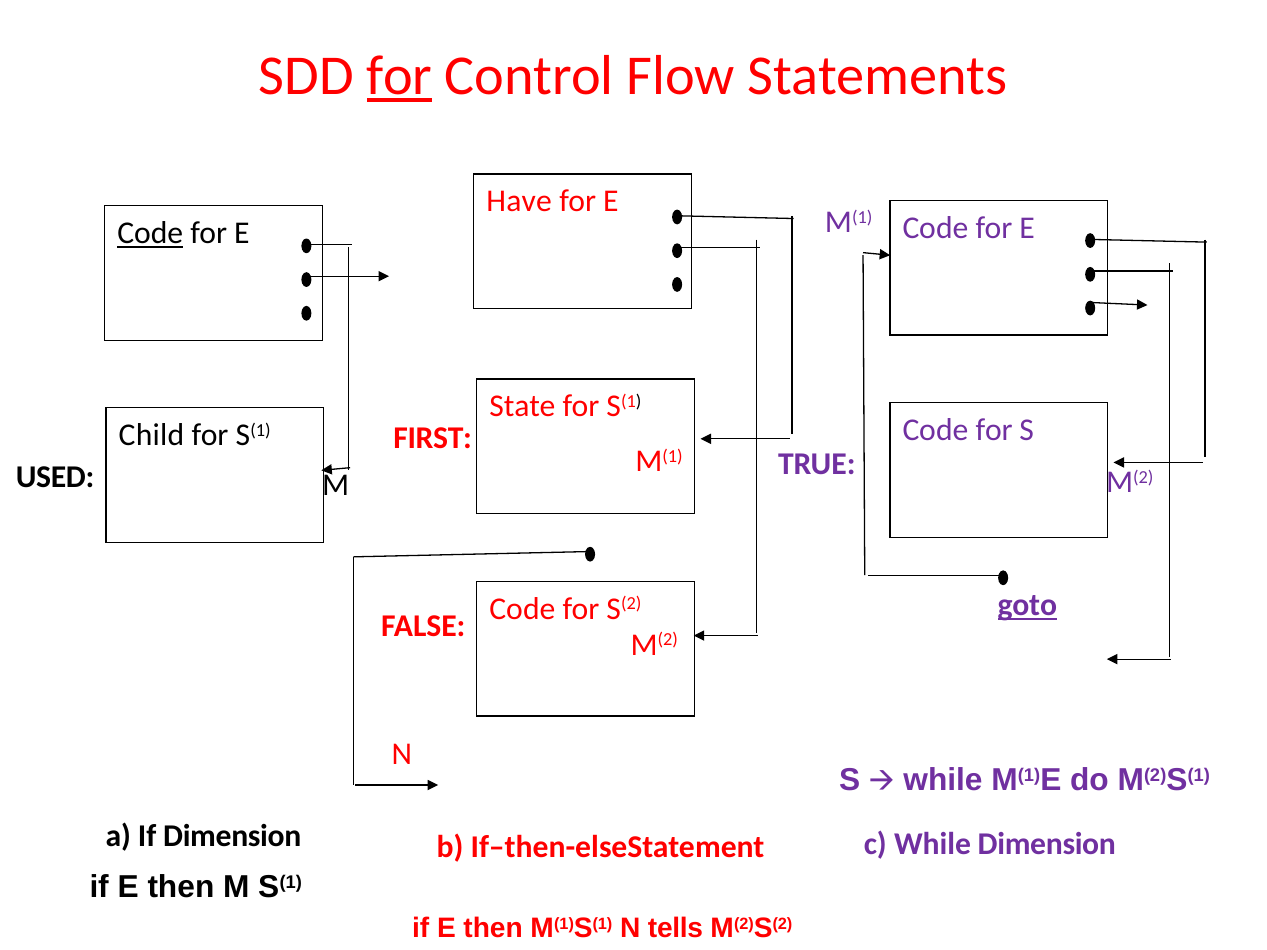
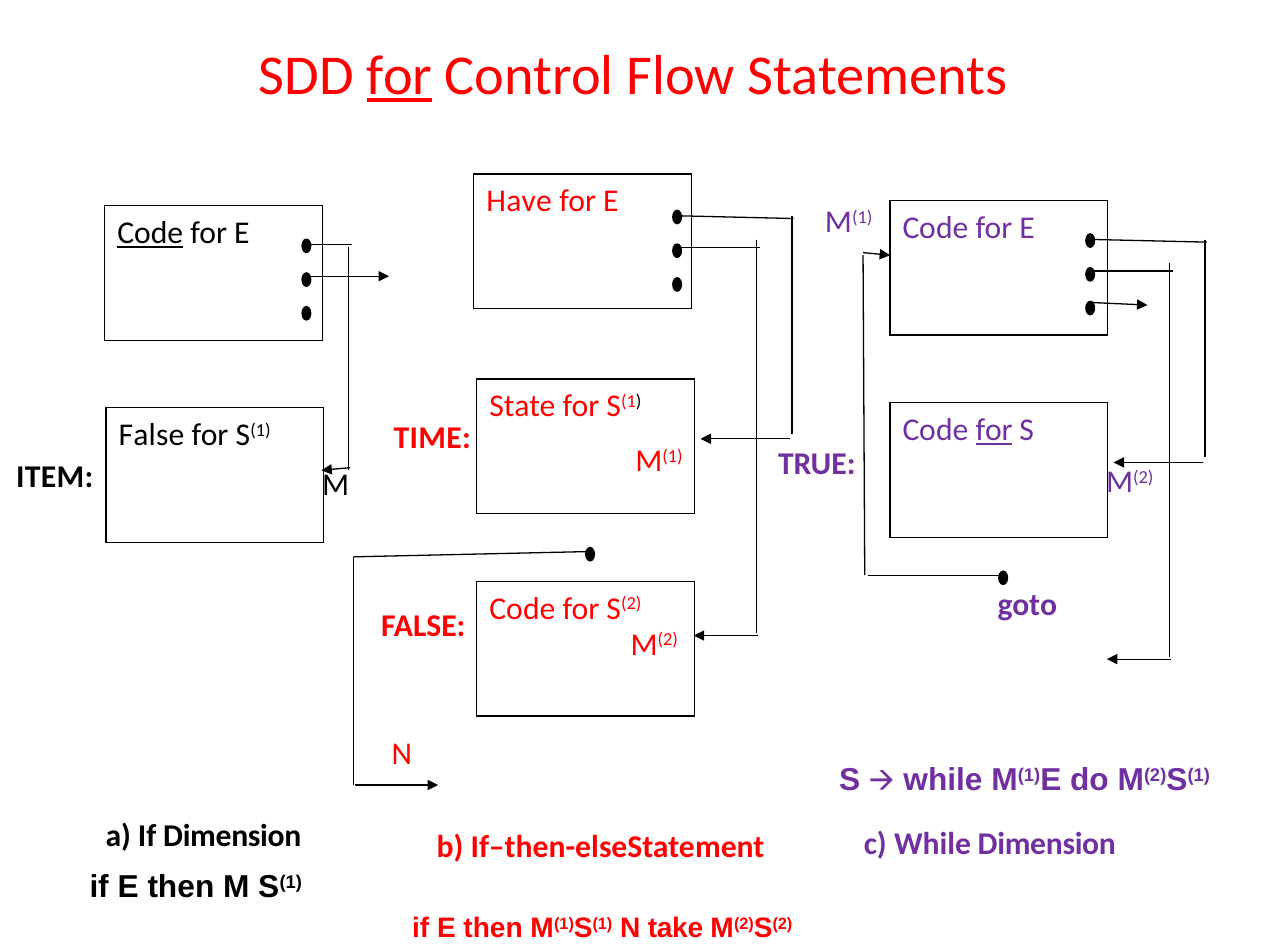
for underline: none -> present (994, 430)
Child: Child -> False (152, 435)
FIRST: FIRST -> TIME (432, 438)
USED: USED -> ITEM (55, 477)
goto underline: present -> none (1027, 606)
tells: tells -> take (676, 928)
